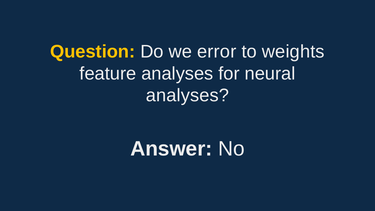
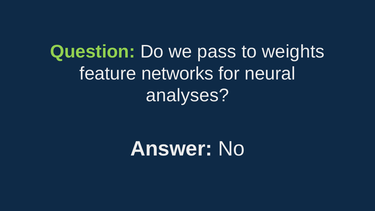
Question colour: yellow -> light green (93, 52)
error: error -> pass (217, 52)
feature analyses: analyses -> networks (177, 74)
